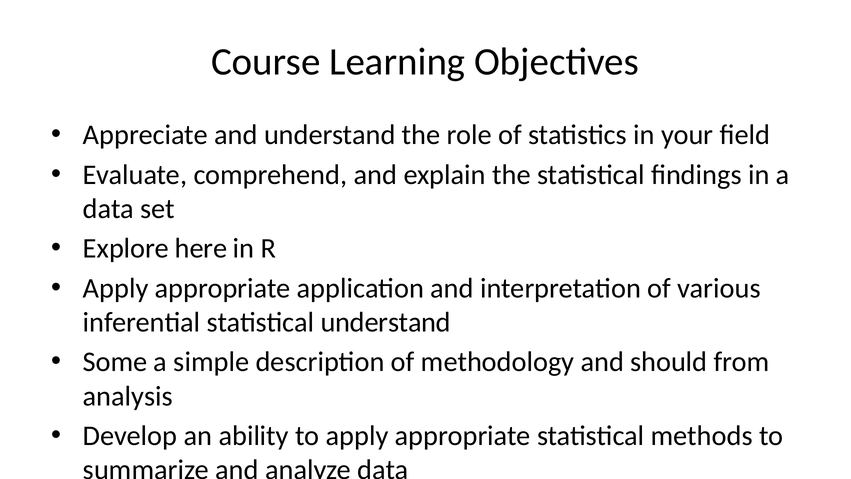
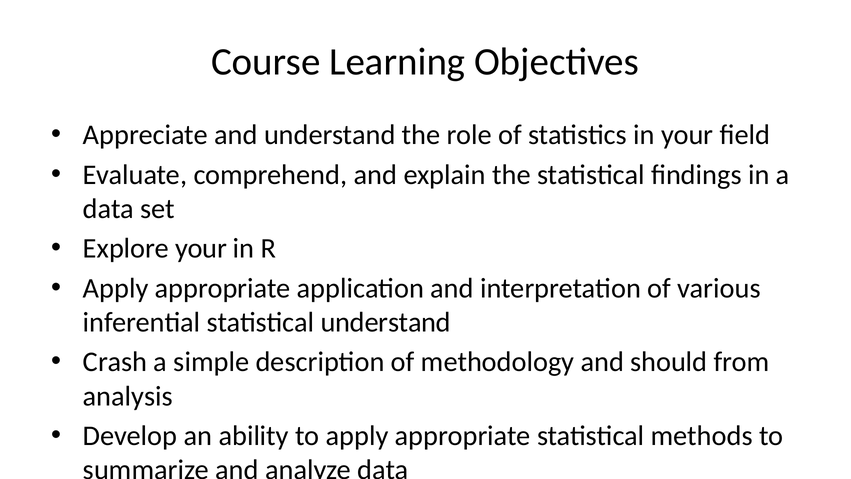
Explore here: here -> your (201, 248)
Some: Some -> Crash (115, 362)
